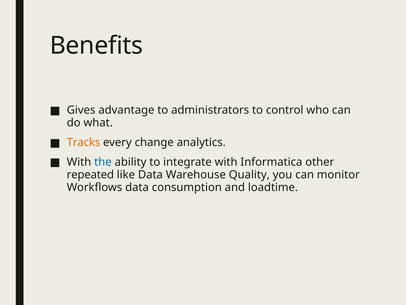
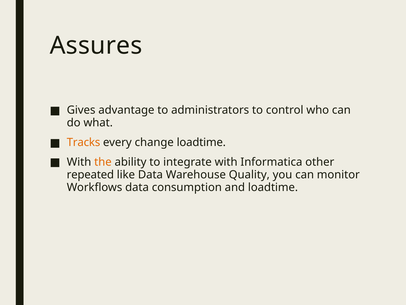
Benefits: Benefits -> Assures (96, 45)
change analytics: analytics -> loadtime (201, 142)
the colour: blue -> orange (103, 162)
